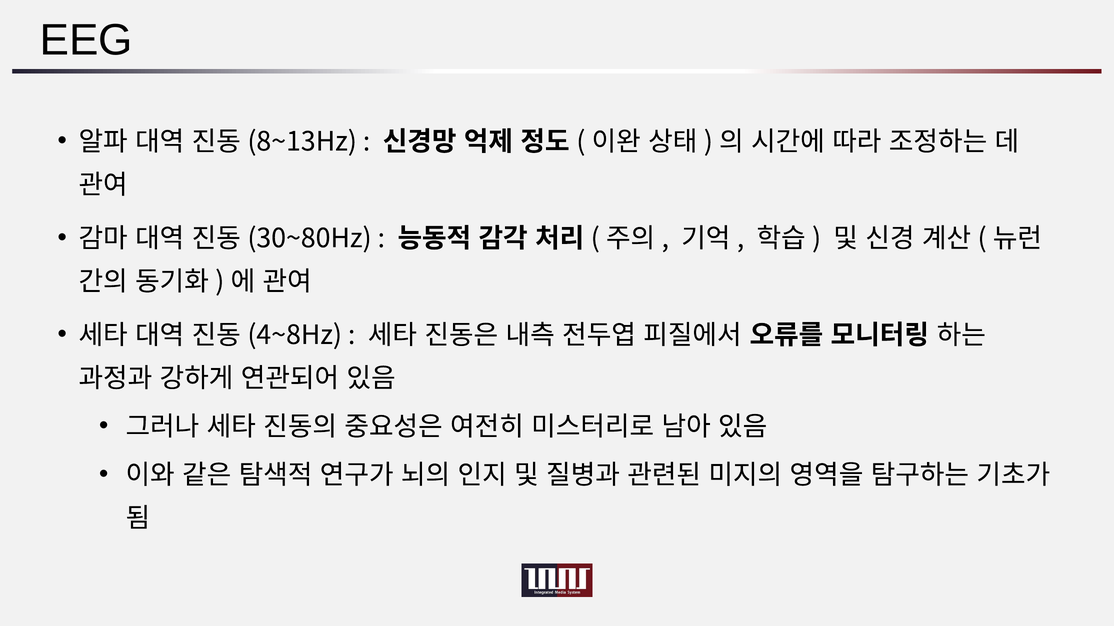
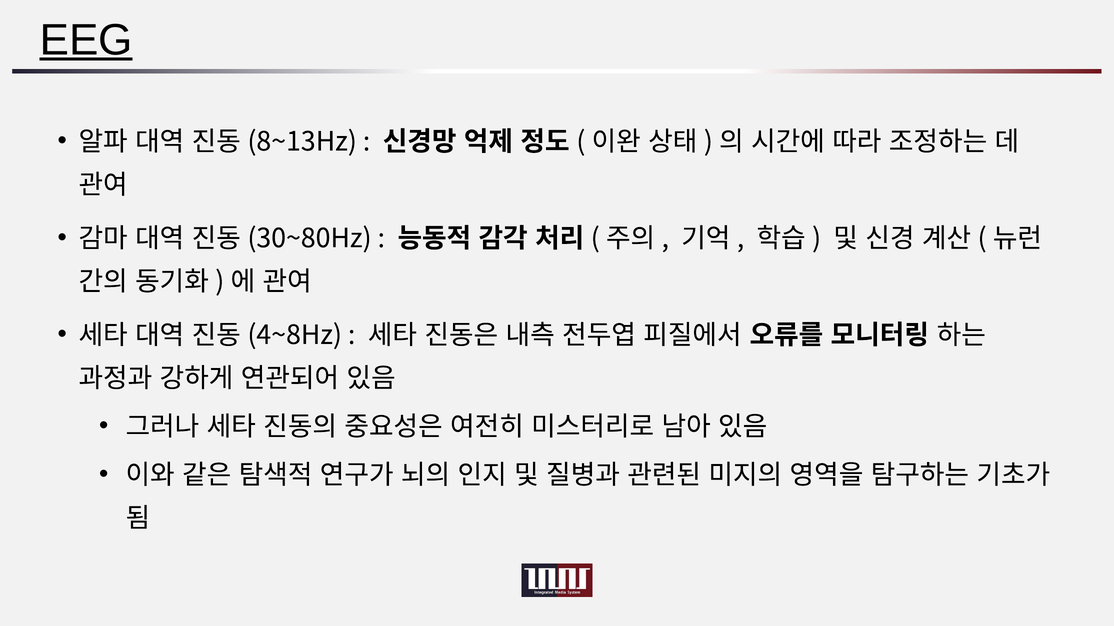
EEG underline: none -> present (86, 40)
